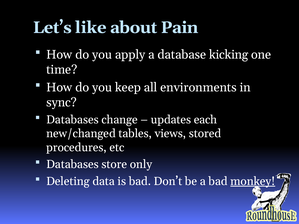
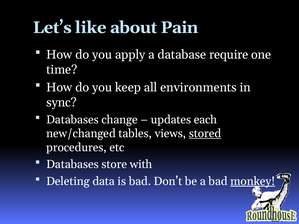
kicking: kicking -> require (229, 55)
stored underline: none -> present (205, 134)
only: only -> with (141, 165)
